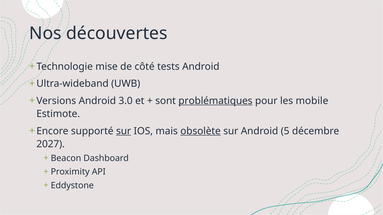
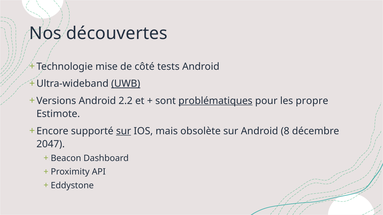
UWB underline: none -> present (126, 84)
3.0: 3.0 -> 2.2 (126, 101)
mobile: mobile -> propre (312, 101)
obsolète underline: present -> none (201, 131)
5: 5 -> 8 (285, 131)
2027: 2027 -> 2047 (51, 144)
